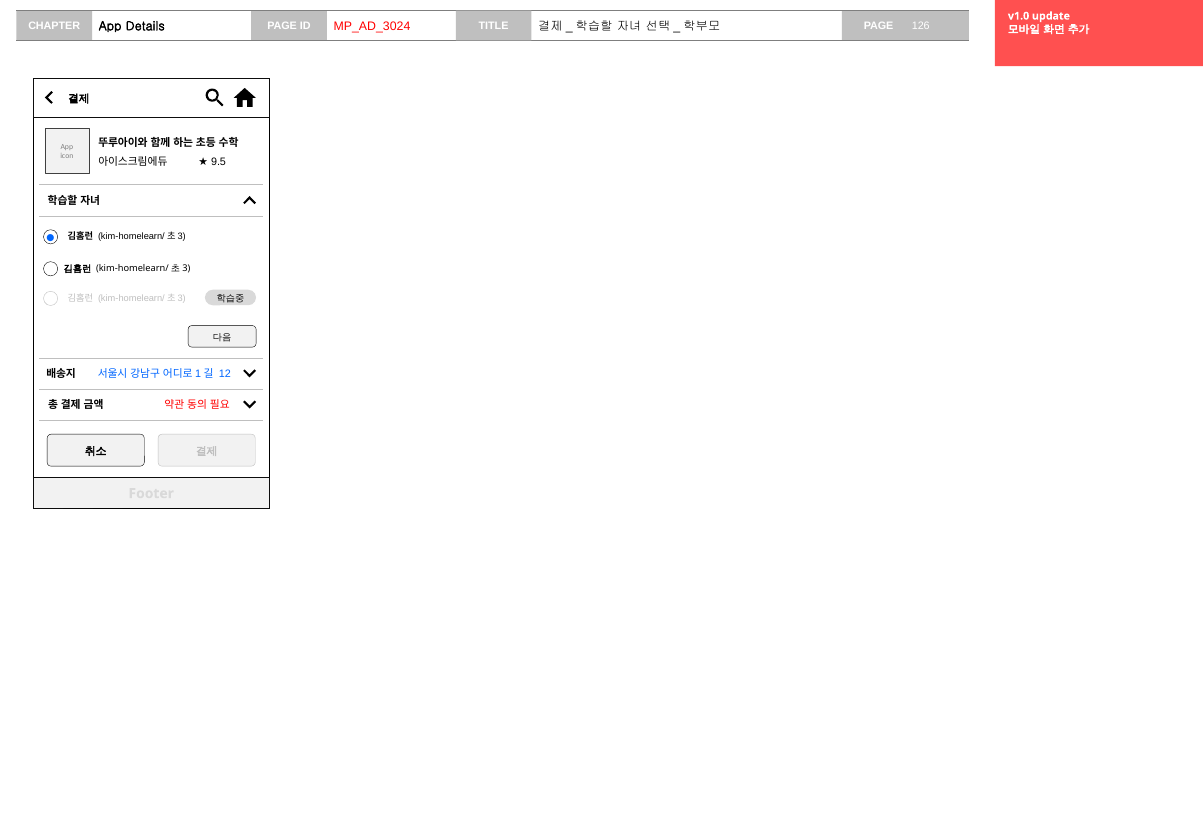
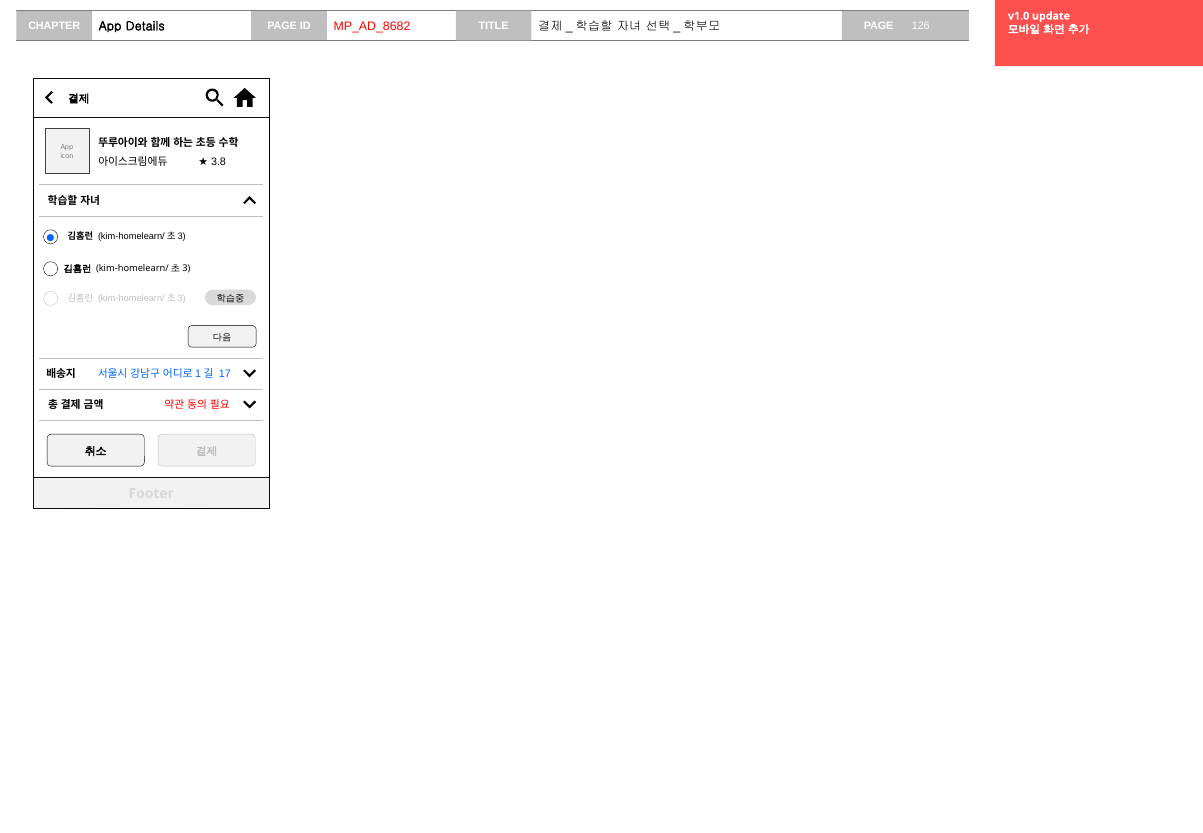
MP_AD_3024: MP_AD_3024 -> MP_AD_8682 (372, 26)
9.5: 9.5 -> 3.8 (219, 161)
12: 12 -> 17 (225, 374)
